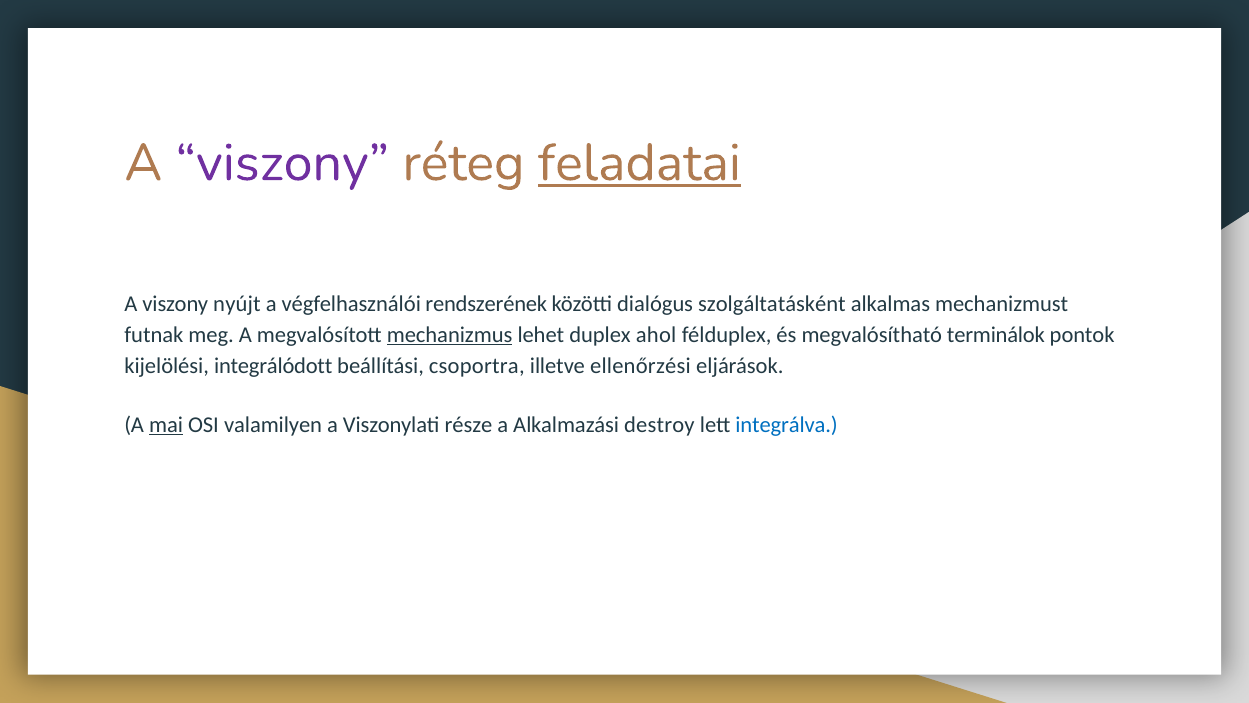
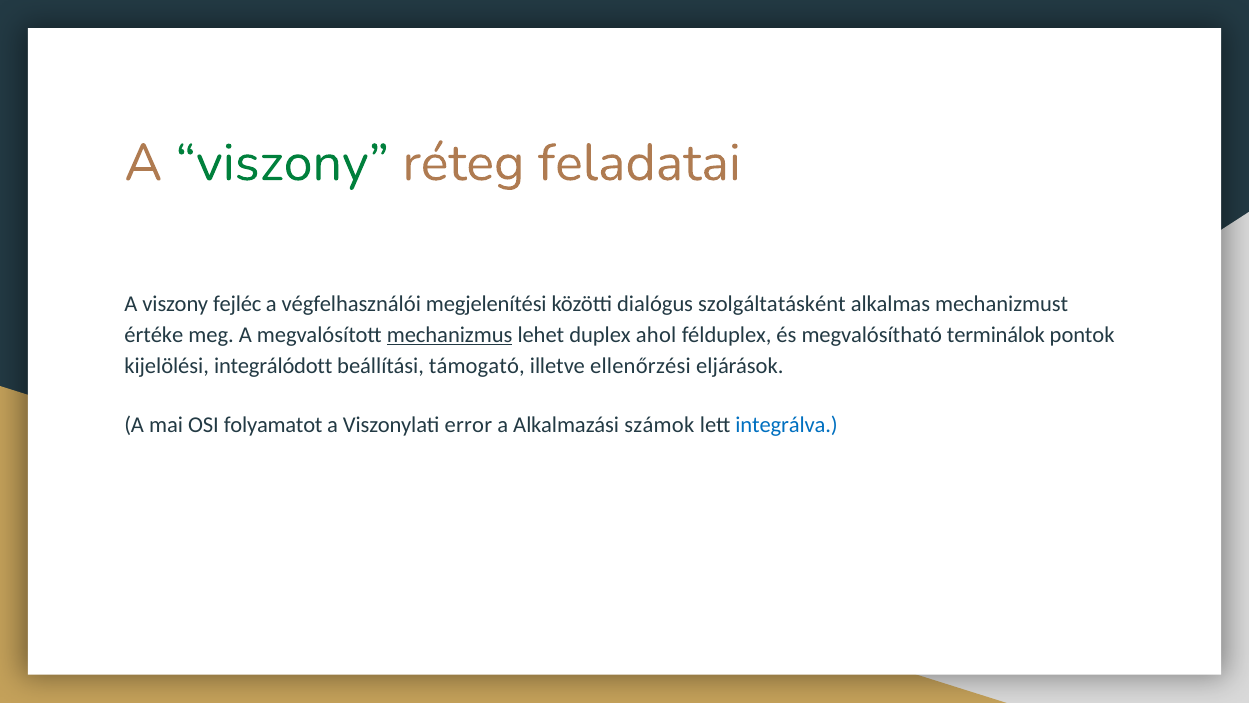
viszony colour: purple -> green (282, 163)
feladatai underline: present -> none (639, 163)
nyújt: nyújt -> fejléc (237, 304)
rendszerének: rendszerének -> megjelenítési (486, 304)
futnak: futnak -> értéke (154, 335)
csoportra: csoportra -> támogató (477, 366)
mai underline: present -> none (166, 425)
valamilyen: valamilyen -> folyamatot (273, 425)
része: része -> error (468, 425)
destroy: destroy -> számok (659, 425)
